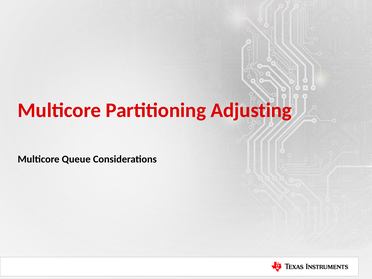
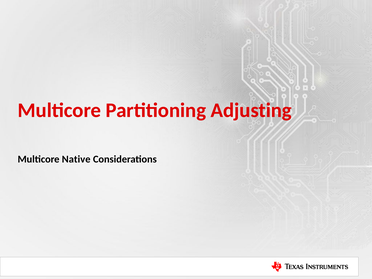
Queue: Queue -> Native (76, 159)
